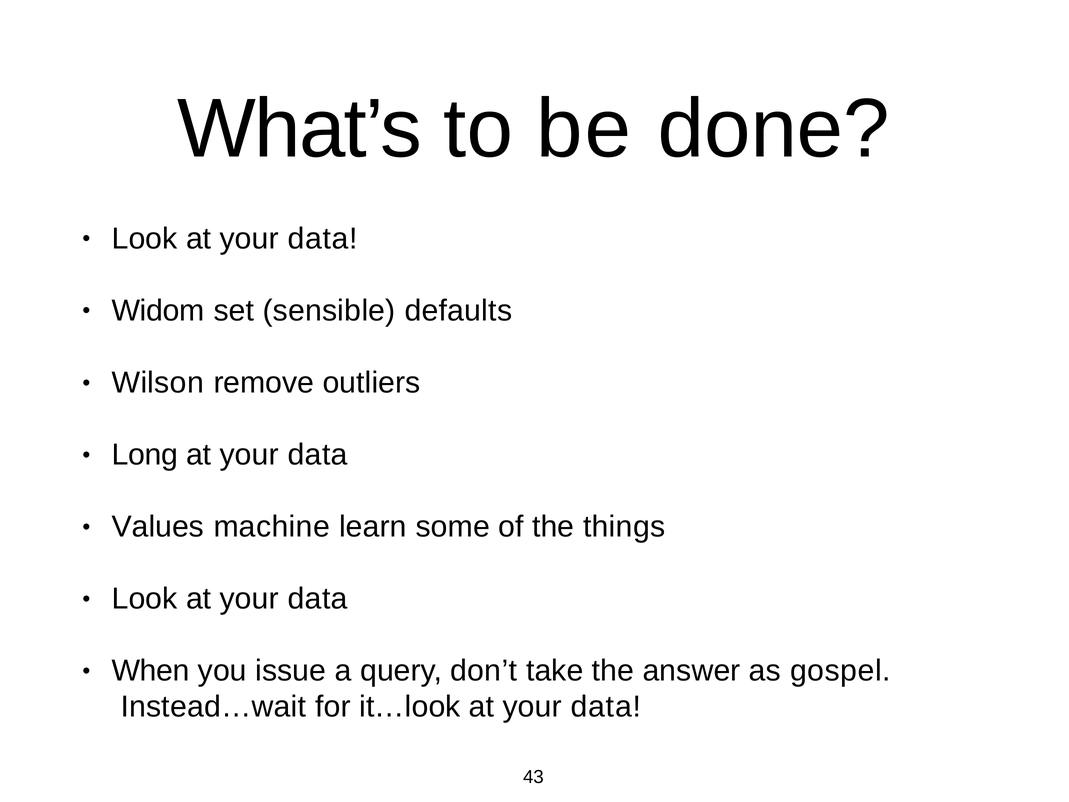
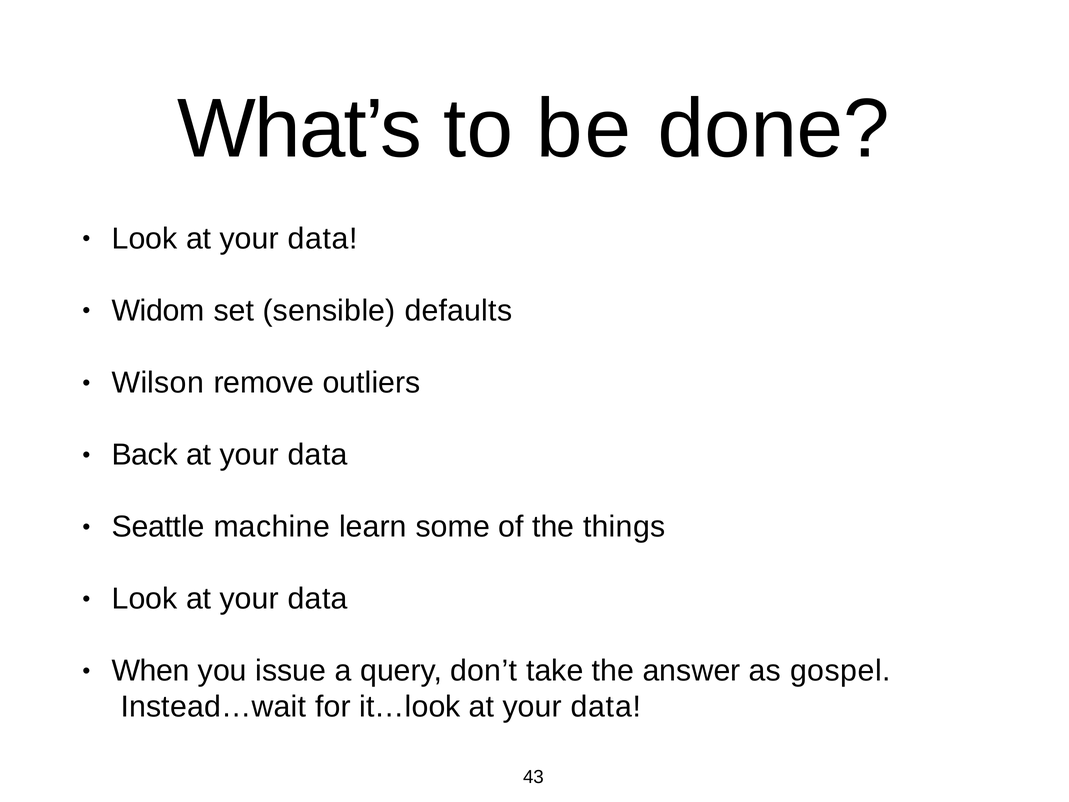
Long: Long -> Back (145, 455)
Values: Values -> Seattle (158, 527)
